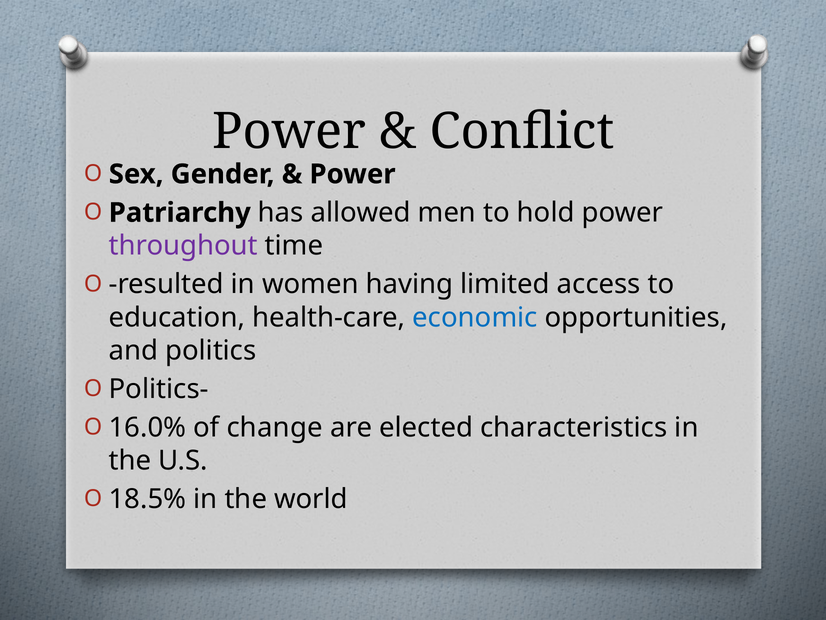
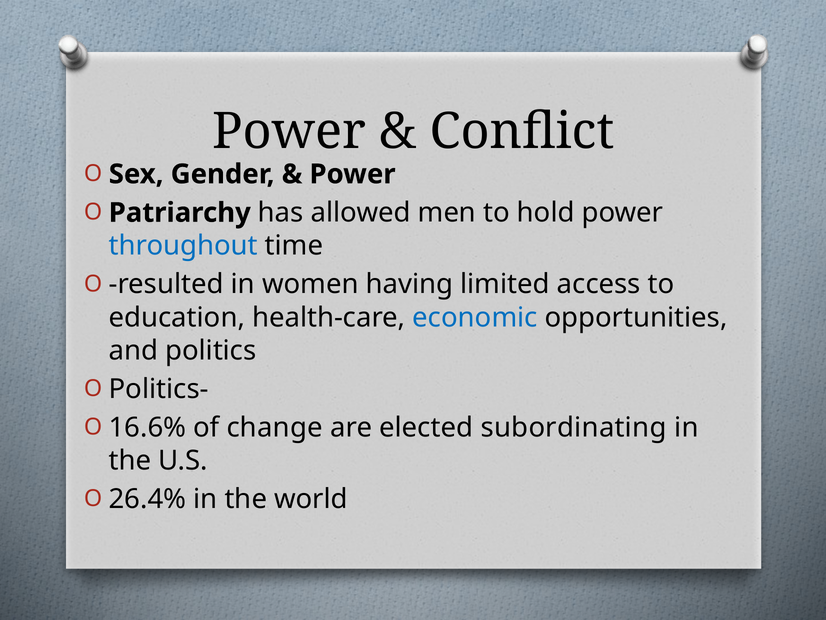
throughout colour: purple -> blue (183, 246)
16.0%: 16.0% -> 16.6% (147, 427)
characteristics: characteristics -> subordinating (574, 427)
18.5%: 18.5% -> 26.4% (147, 499)
